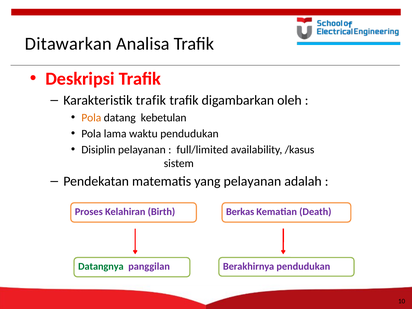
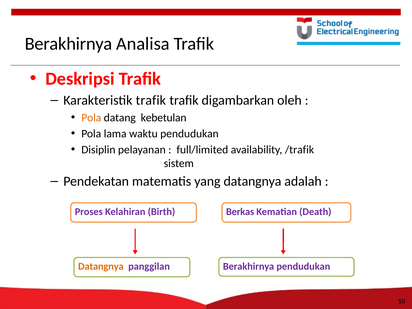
Ditawarkan: Ditawarkan -> Berakhirnya (69, 44)
/kasus: /kasus -> /trafik (299, 150)
yang pelayanan: pelayanan -> datangnya (252, 181)
Datangnya colour: green -> orange (101, 266)
